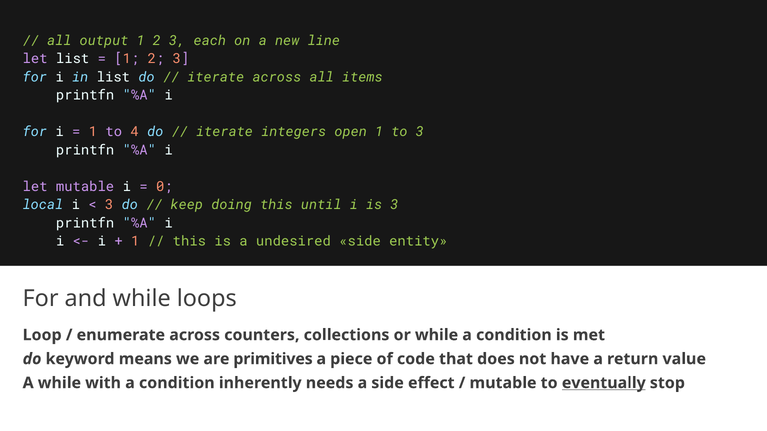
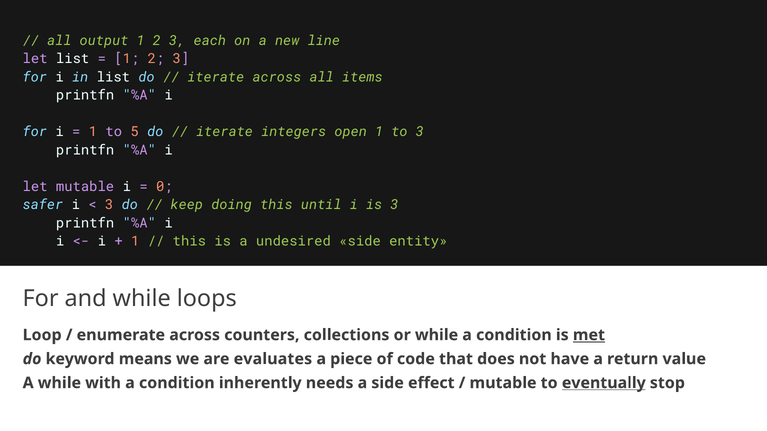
4: 4 -> 5 (135, 132)
local: local -> safer (43, 205)
met underline: none -> present (589, 335)
primitives: primitives -> evaluates (273, 359)
